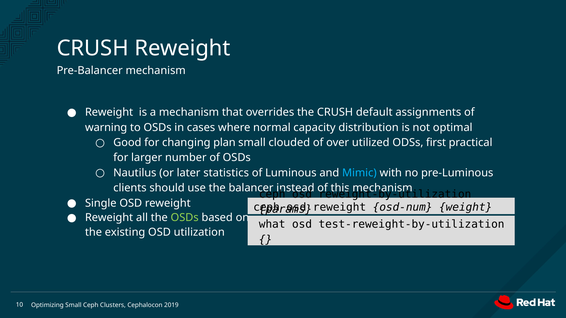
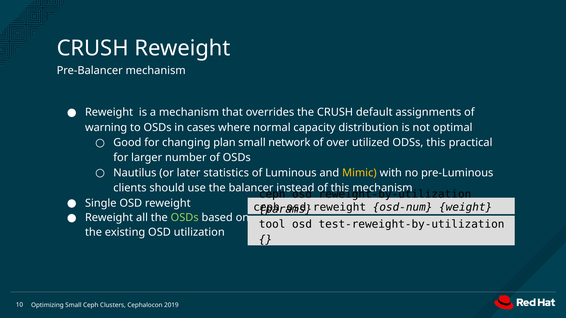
clouded: clouded -> network (289, 143)
ODSs first: first -> this (436, 143)
Mimic colour: light blue -> yellow (359, 173)
what: what -> tool (272, 225)
